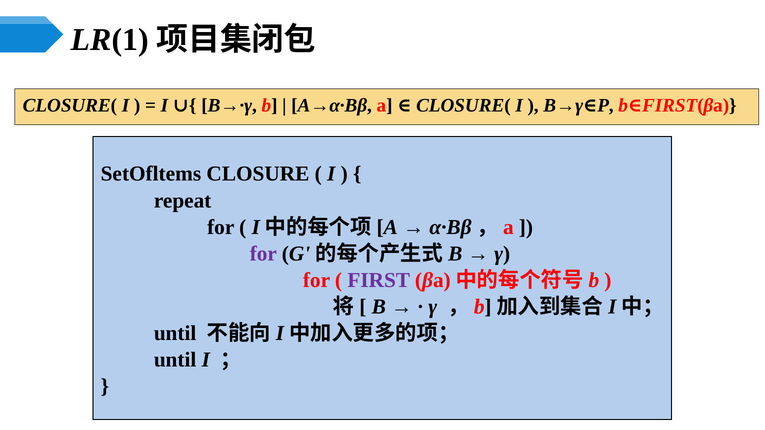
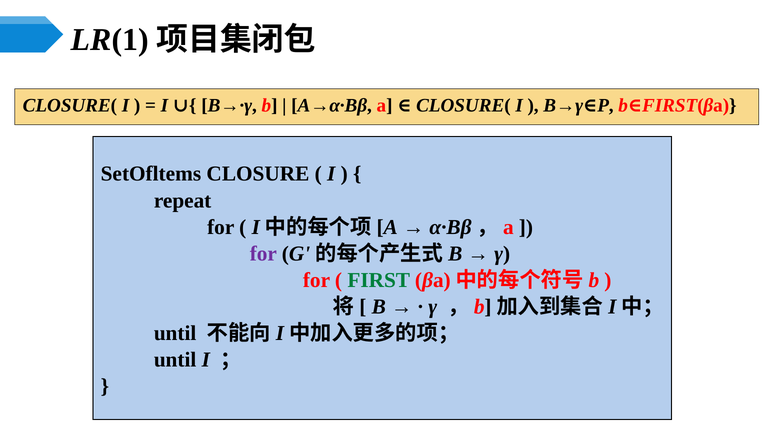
FIRST colour: purple -> green (379, 280)
